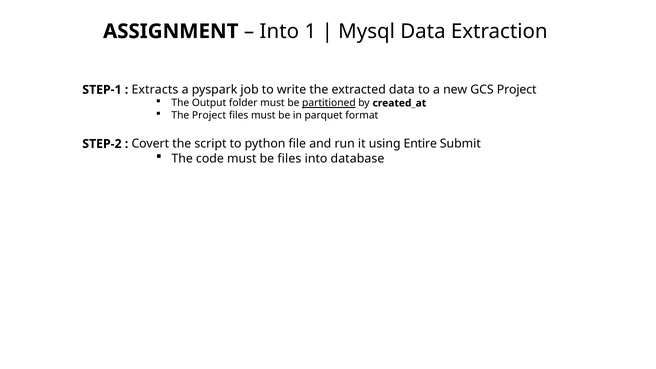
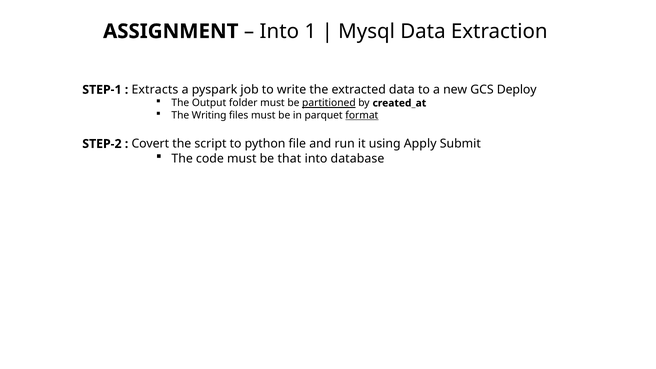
GCS Project: Project -> Deploy (517, 90)
The Project: Project -> Writing (209, 115)
format underline: none -> present (362, 115)
Entire: Entire -> Apply (420, 144)
be files: files -> that (289, 159)
